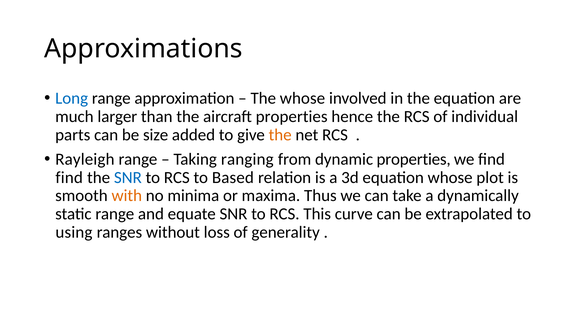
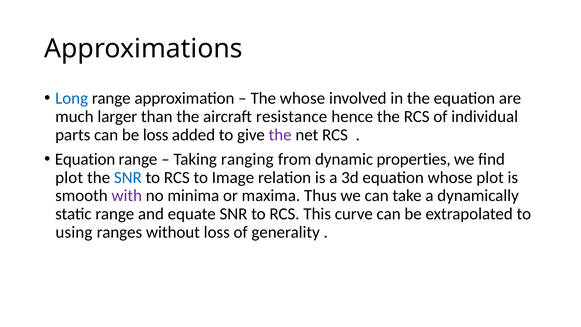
aircraft properties: properties -> resistance (292, 116)
be size: size -> loss (156, 135)
the colour: orange -> purple (280, 135)
Rayleigh: Rayleigh -> Equation (85, 159)
find: find -> plot (69, 177)
Based: Based -> Image (233, 177)
with colour: orange -> purple (127, 196)
